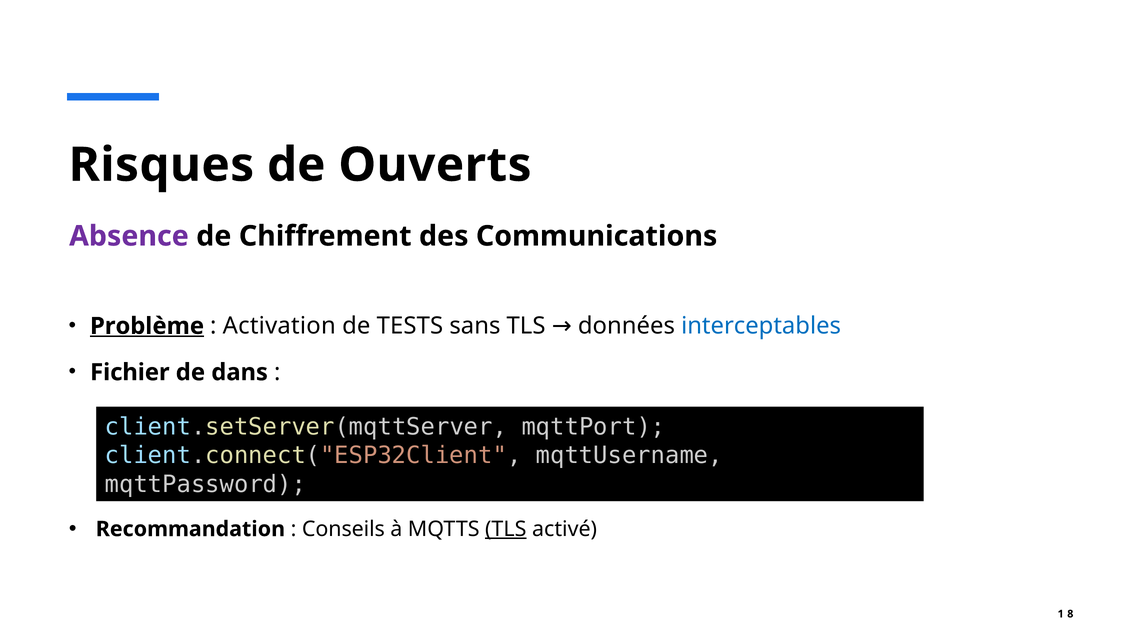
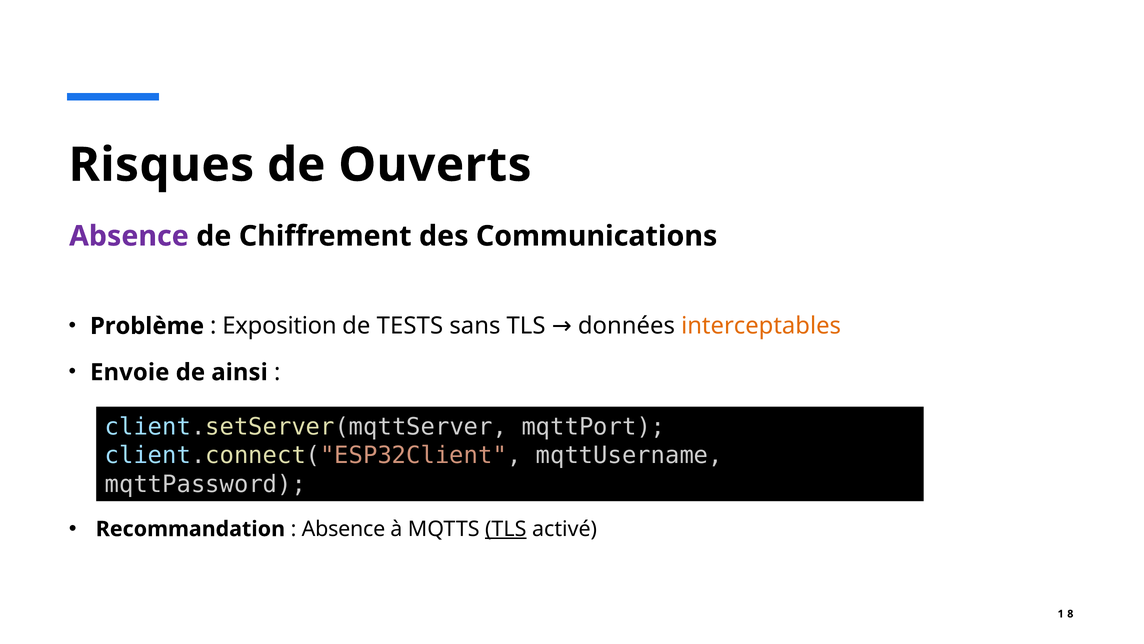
Problème underline: present -> none (147, 326)
Activation: Activation -> Exposition (279, 326)
interceptables colour: blue -> orange (761, 326)
Fichier: Fichier -> Envoie (130, 372)
dans: dans -> ainsi (240, 372)
Conseils: Conseils -> Absence (343, 529)
